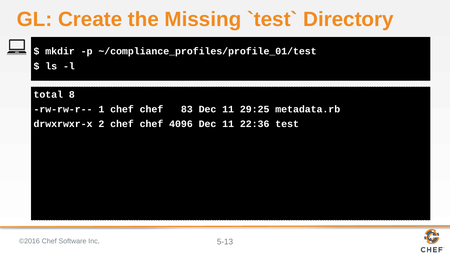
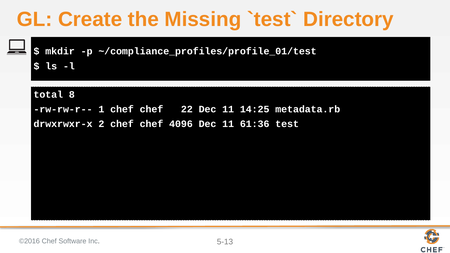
83: 83 -> 22 (187, 109)
29:25: 29:25 -> 14:25 (255, 109)
22:36: 22:36 -> 61:36 (255, 124)
